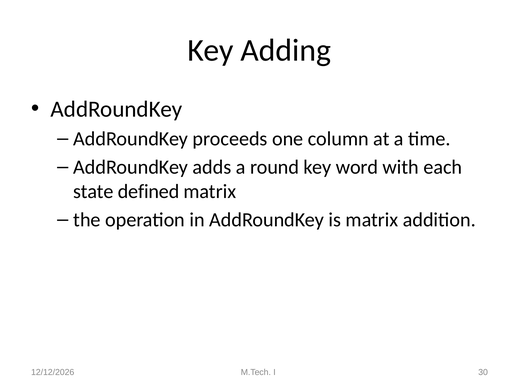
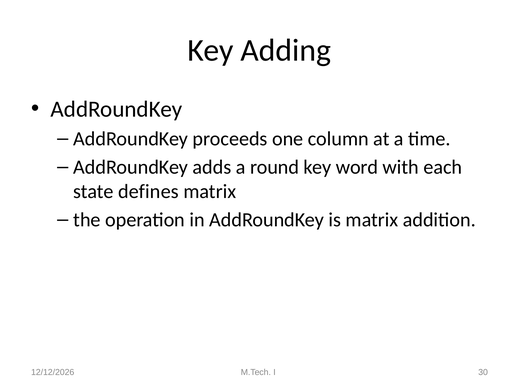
defined: defined -> defines (148, 191)
